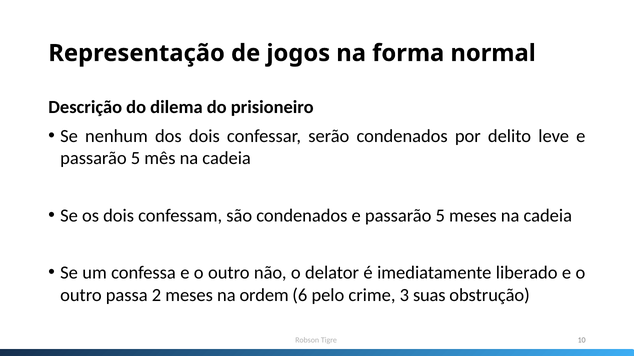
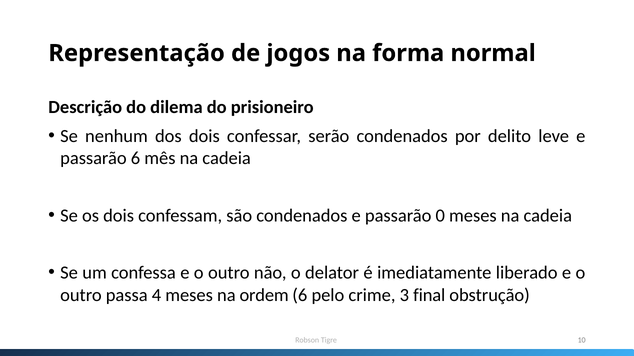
5: 5 -> 6 (135, 158)
condenados e passarão 5: 5 -> 0 (440, 216)
2: 2 -> 4 (156, 296)
suas: suas -> final (429, 296)
